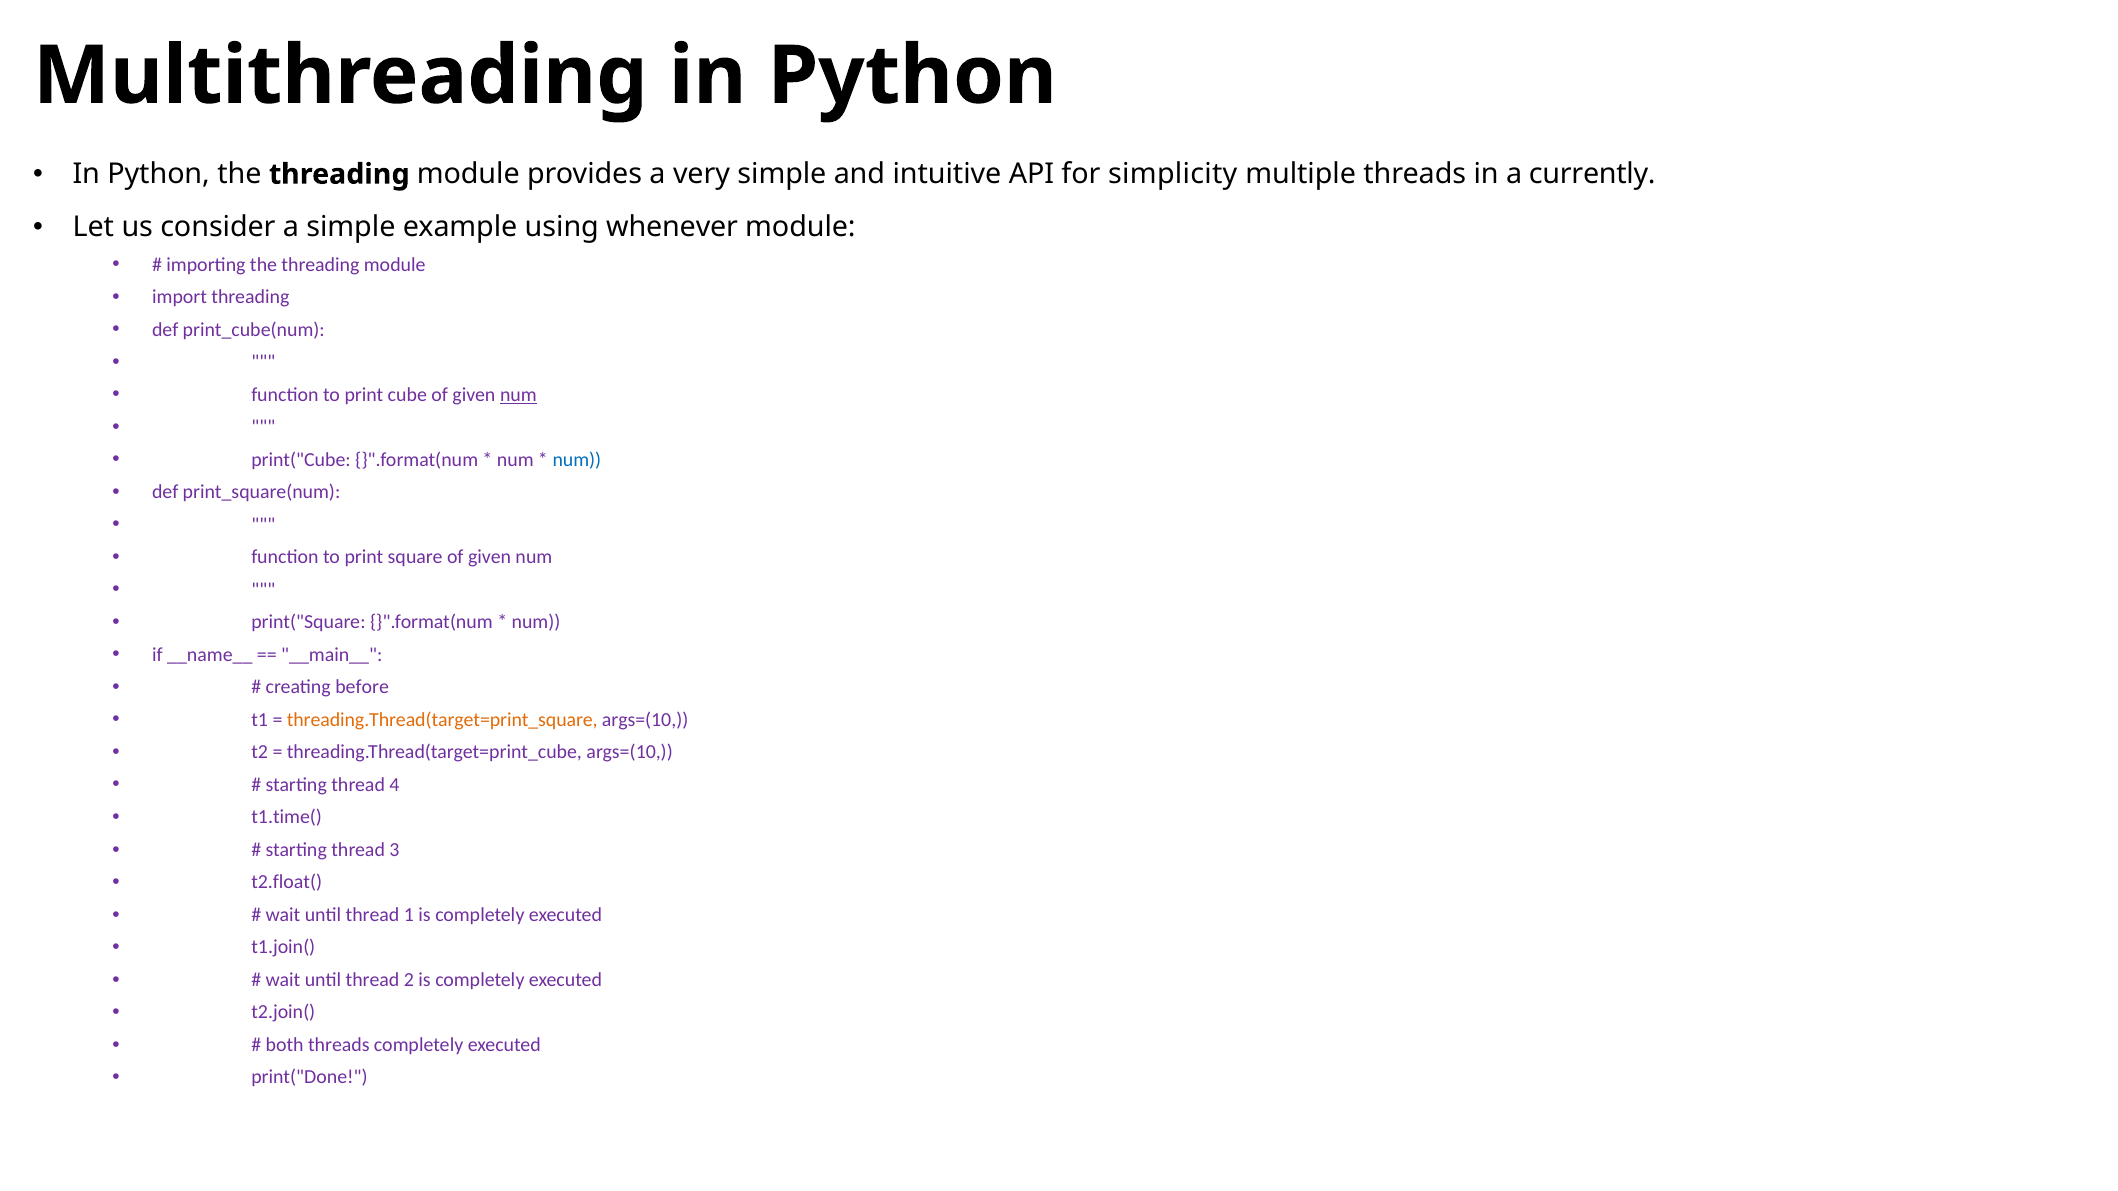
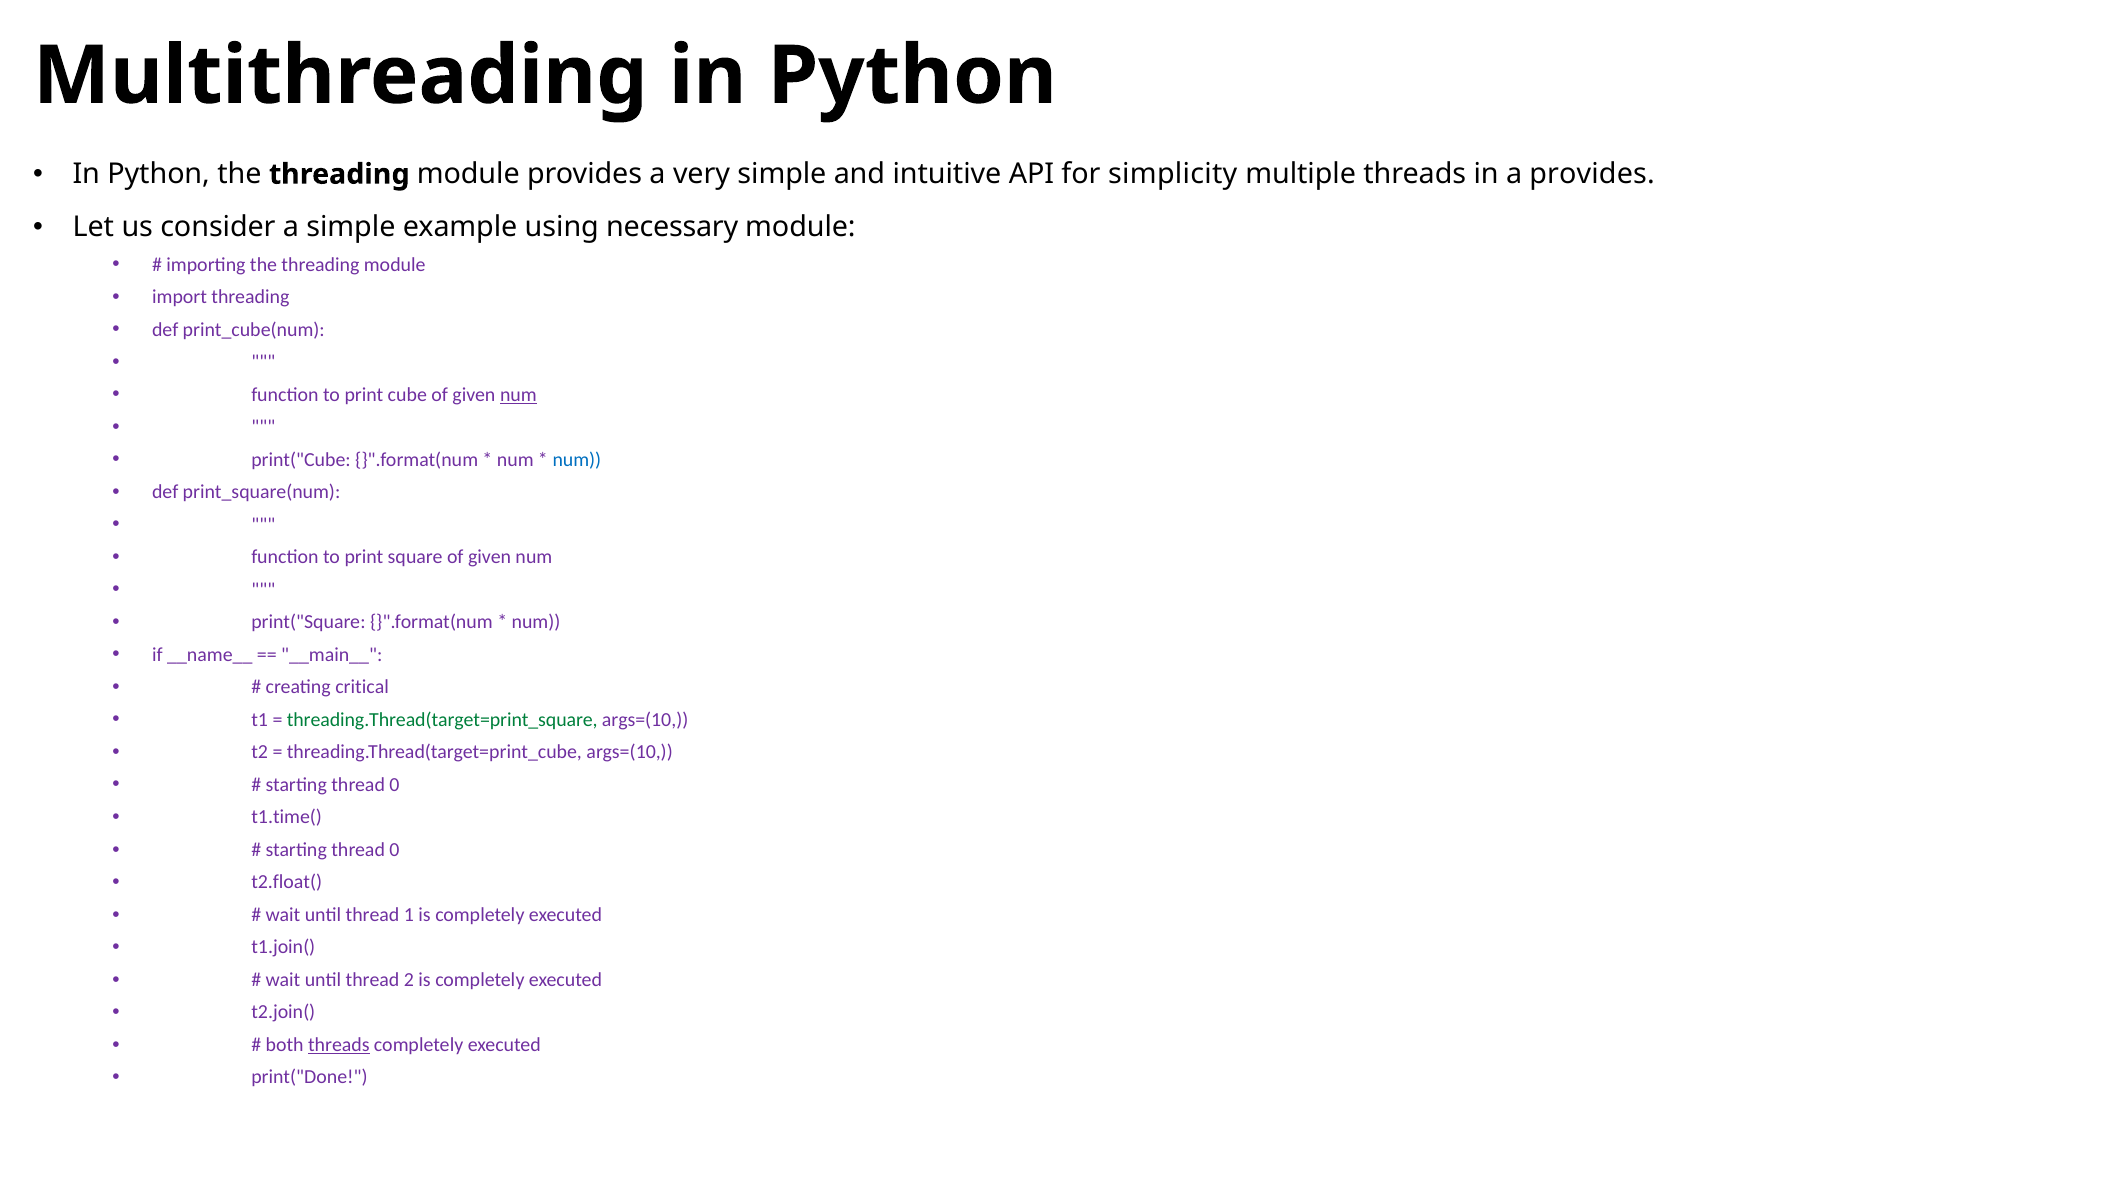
a currently: currently -> provides (1592, 174)
whenever: whenever -> necessary (672, 227)
before: before -> critical (362, 687)
threading.Thread(target=print_square colour: orange -> green (442, 720)
4: 4 -> 0 (394, 785)
3: 3 -> 0 (394, 850)
threads underline: none -> present (339, 1045)
